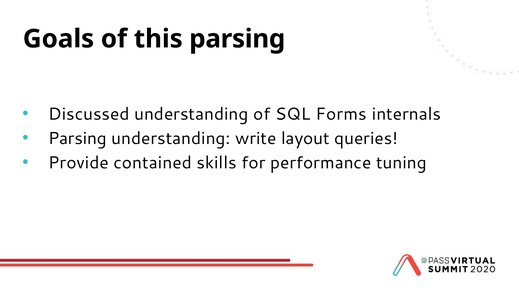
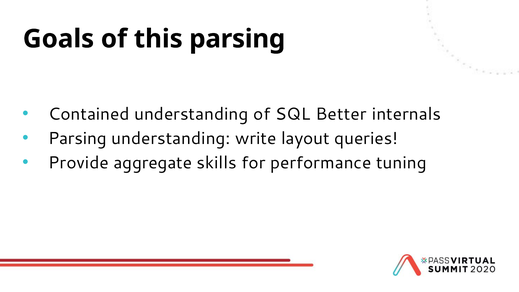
Discussed: Discussed -> Contained (89, 114)
Forms: Forms -> Better (341, 114)
contained: contained -> aggregate (153, 163)
